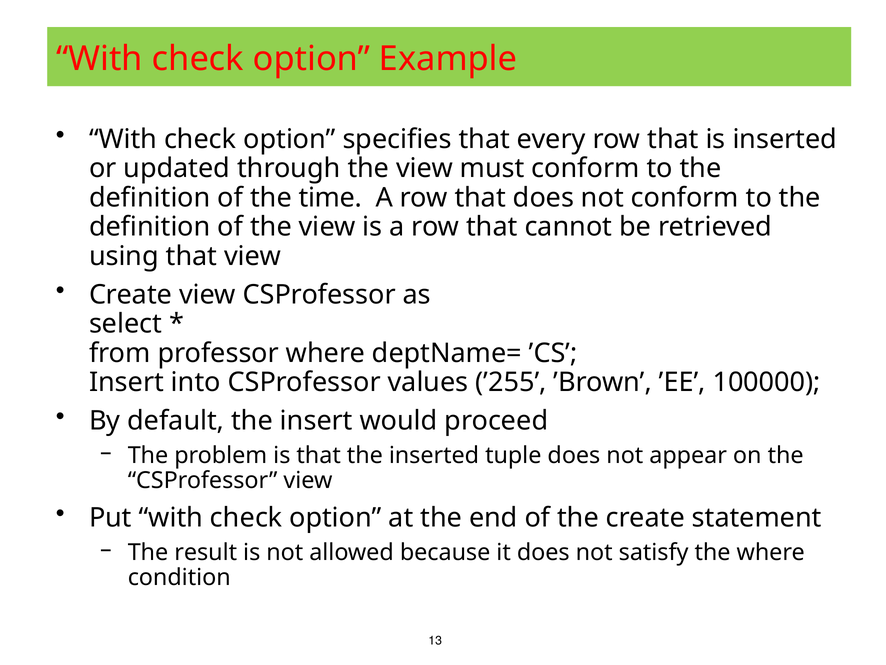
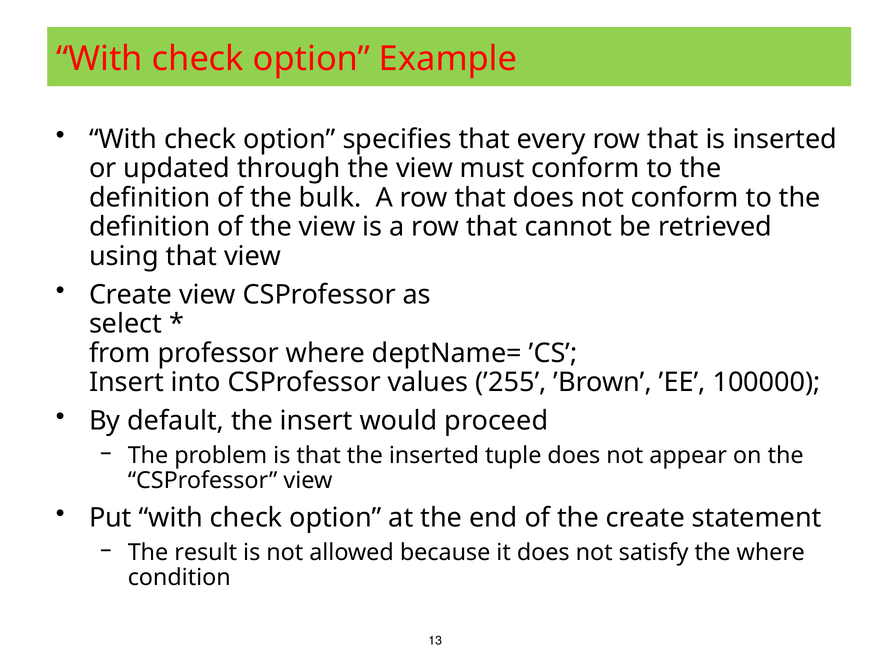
time: time -> bulk (330, 197)
